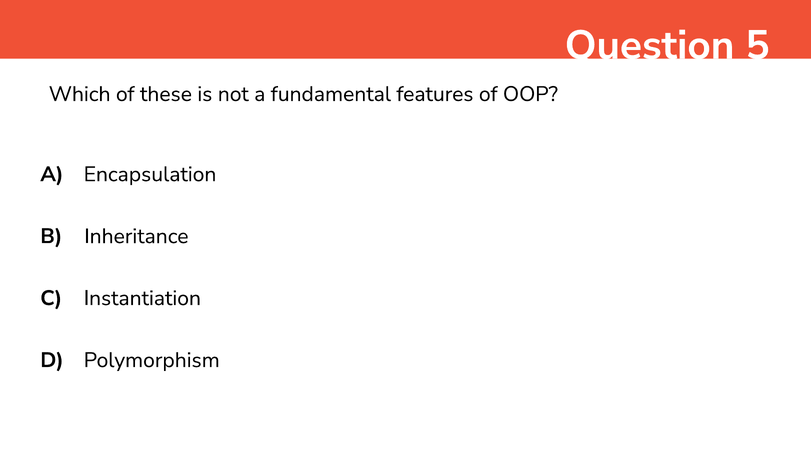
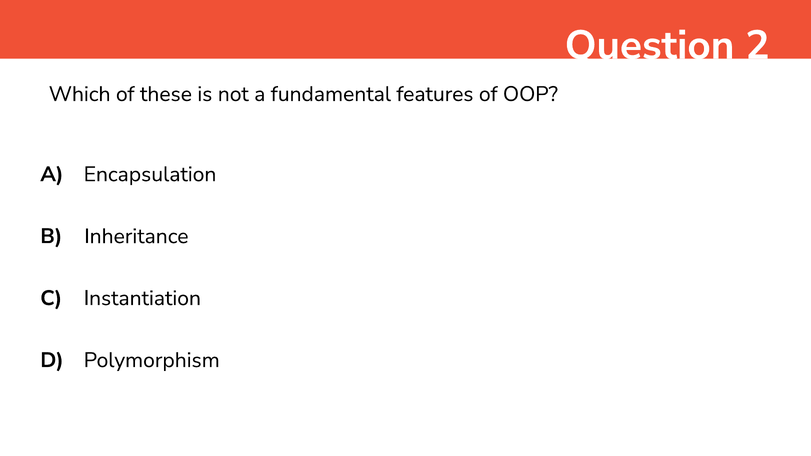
5: 5 -> 2 (758, 45)
